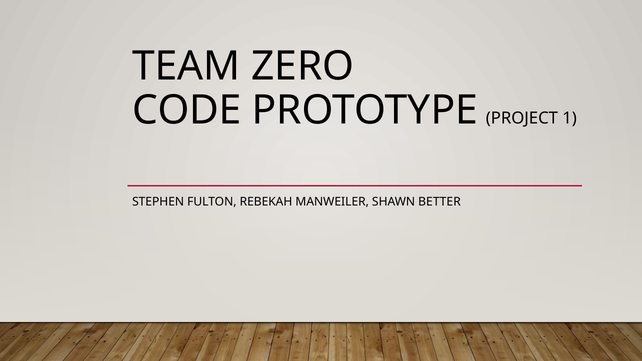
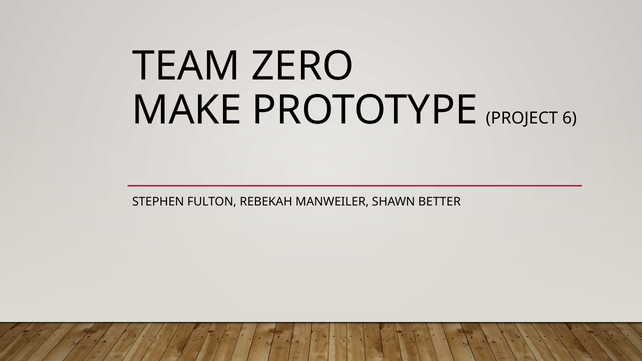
CODE: CODE -> MAKE (187, 110)
1: 1 -> 6 (570, 118)
